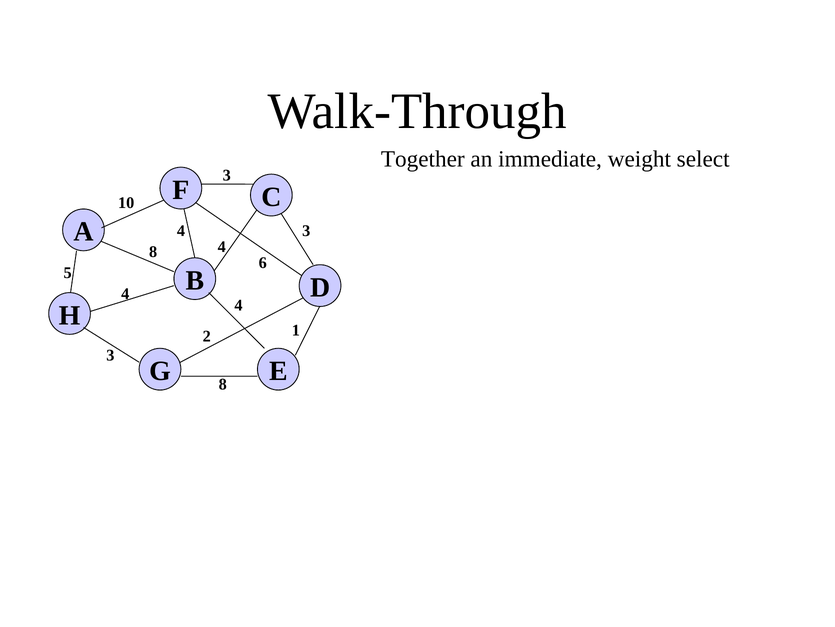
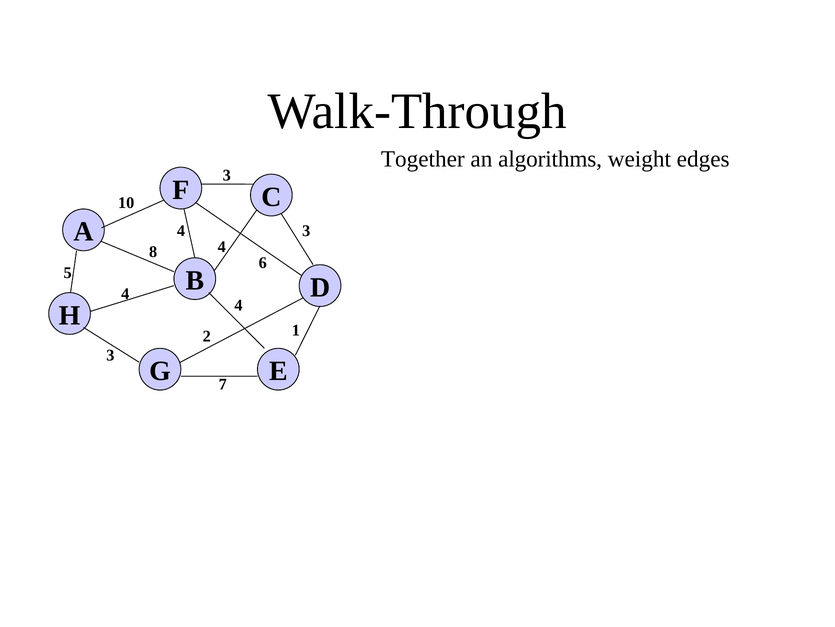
immediate: immediate -> algorithms (550, 159)
select: select -> edges (703, 159)
G 8: 8 -> 7 (223, 384)
